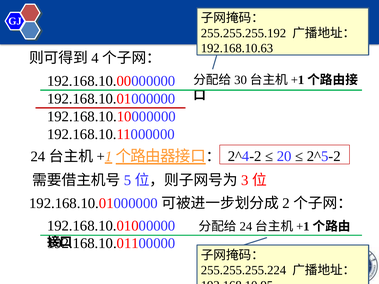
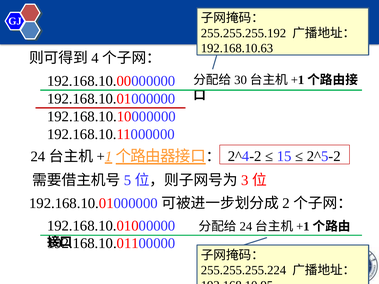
20: 20 -> 15 (284, 156)
